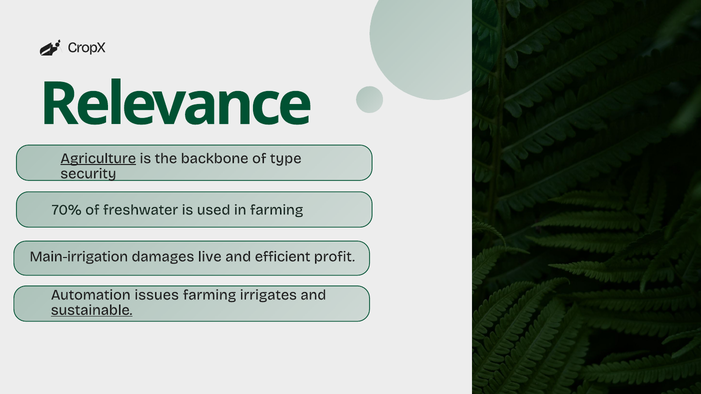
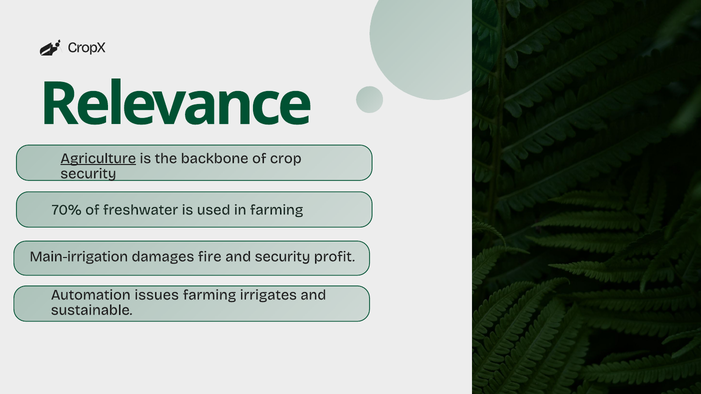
type: type -> crop (286, 158)
live: live -> fire (210, 257)
and efficient: efficient -> security (283, 257)
sustainable underline: present -> none (92, 310)
